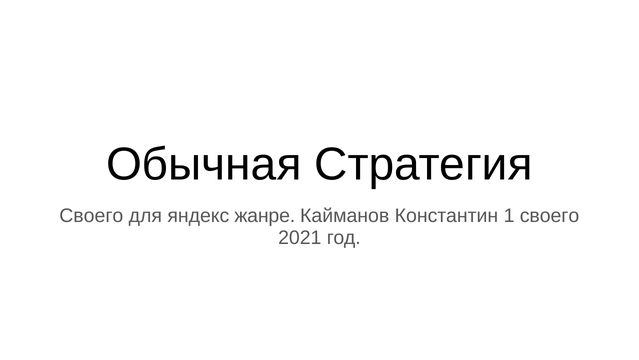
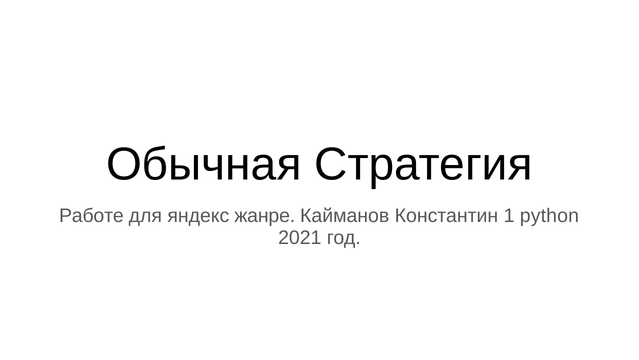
Своего: Своего -> Работе (91, 216)
1 своего: своего -> python (549, 216)
